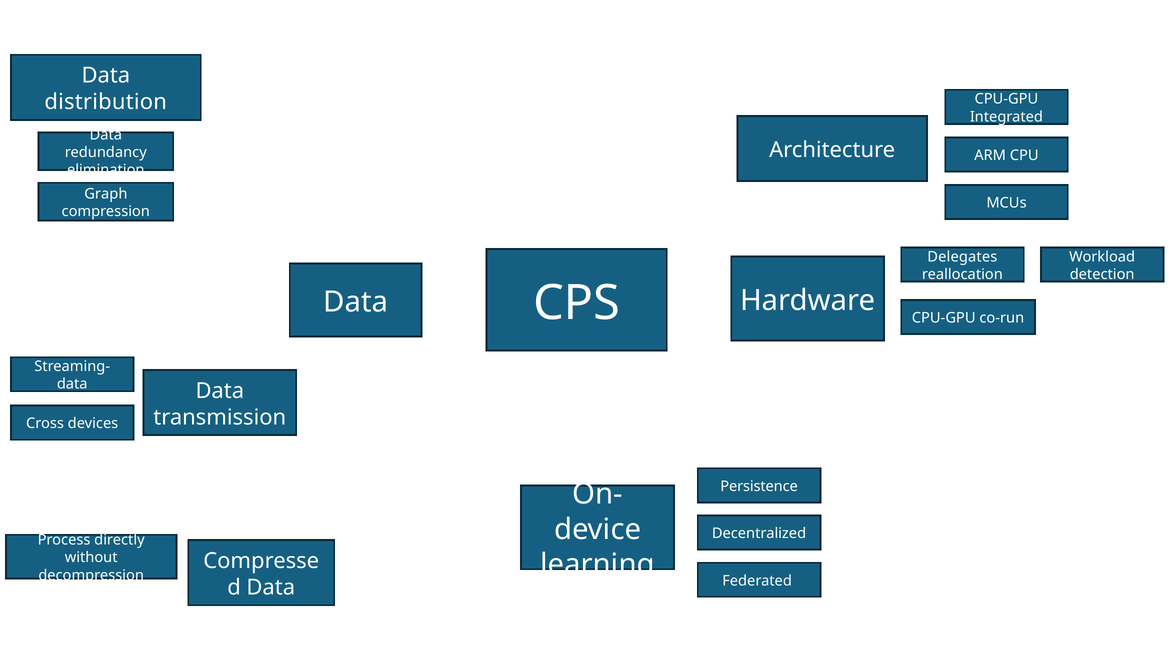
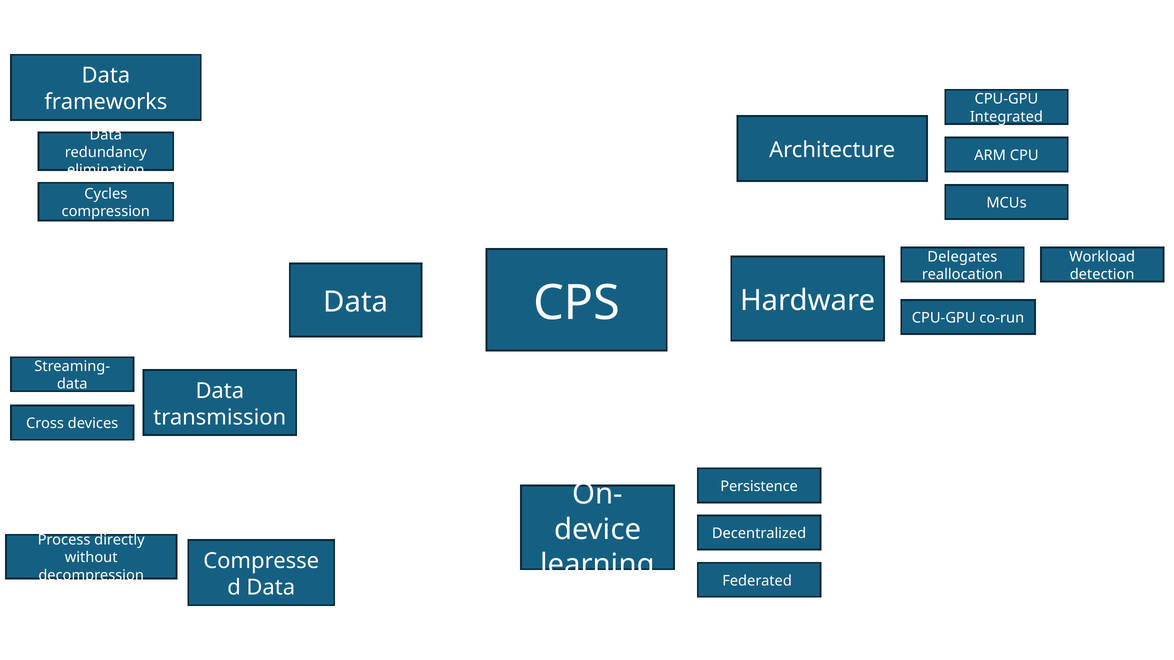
distribution: distribution -> frameworks (106, 102)
Graph: Graph -> Cycles (106, 194)
